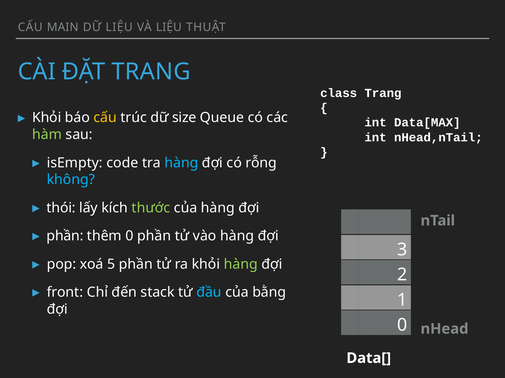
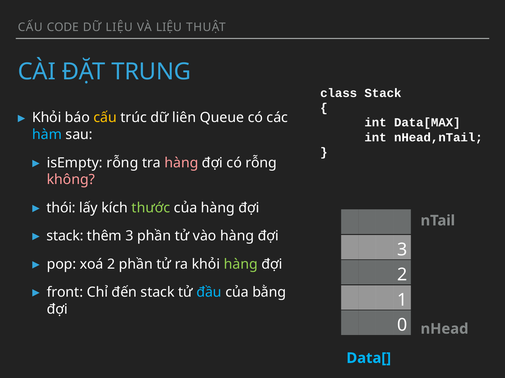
MAIN: MAIN -> CODE (63, 27)
ĐẶT TRANG: TRANG -> TRUNG (151, 72)
class Trang: Trang -> Stack (383, 93)
size: size -> liên (184, 118)
hàm colour: light green -> light blue (47, 135)
isEmpty code: code -> rỗng (122, 163)
hàng colour: light blue -> pink (181, 163)
không colour: light blue -> pink (71, 180)
phần: phần -> stack (65, 236)
thêm 0: 0 -> 3 (129, 236)
xoá 5: 5 -> 2 (111, 265)
Data[ colour: white -> light blue (369, 359)
